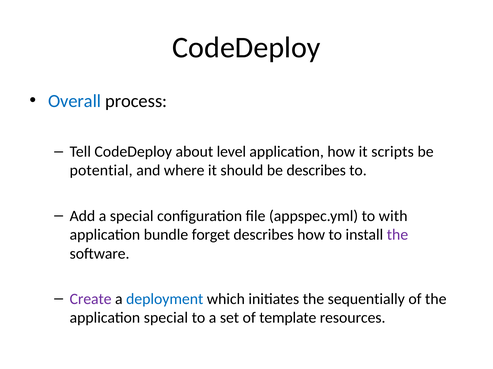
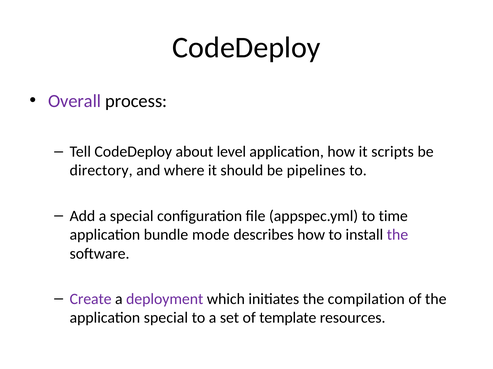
Overall colour: blue -> purple (75, 101)
potential: potential -> directory (101, 171)
be describes: describes -> pipelines (316, 171)
with: with -> time (393, 216)
forget: forget -> mode (211, 235)
deployment colour: blue -> purple (165, 299)
sequentially: sequentially -> compilation (366, 299)
